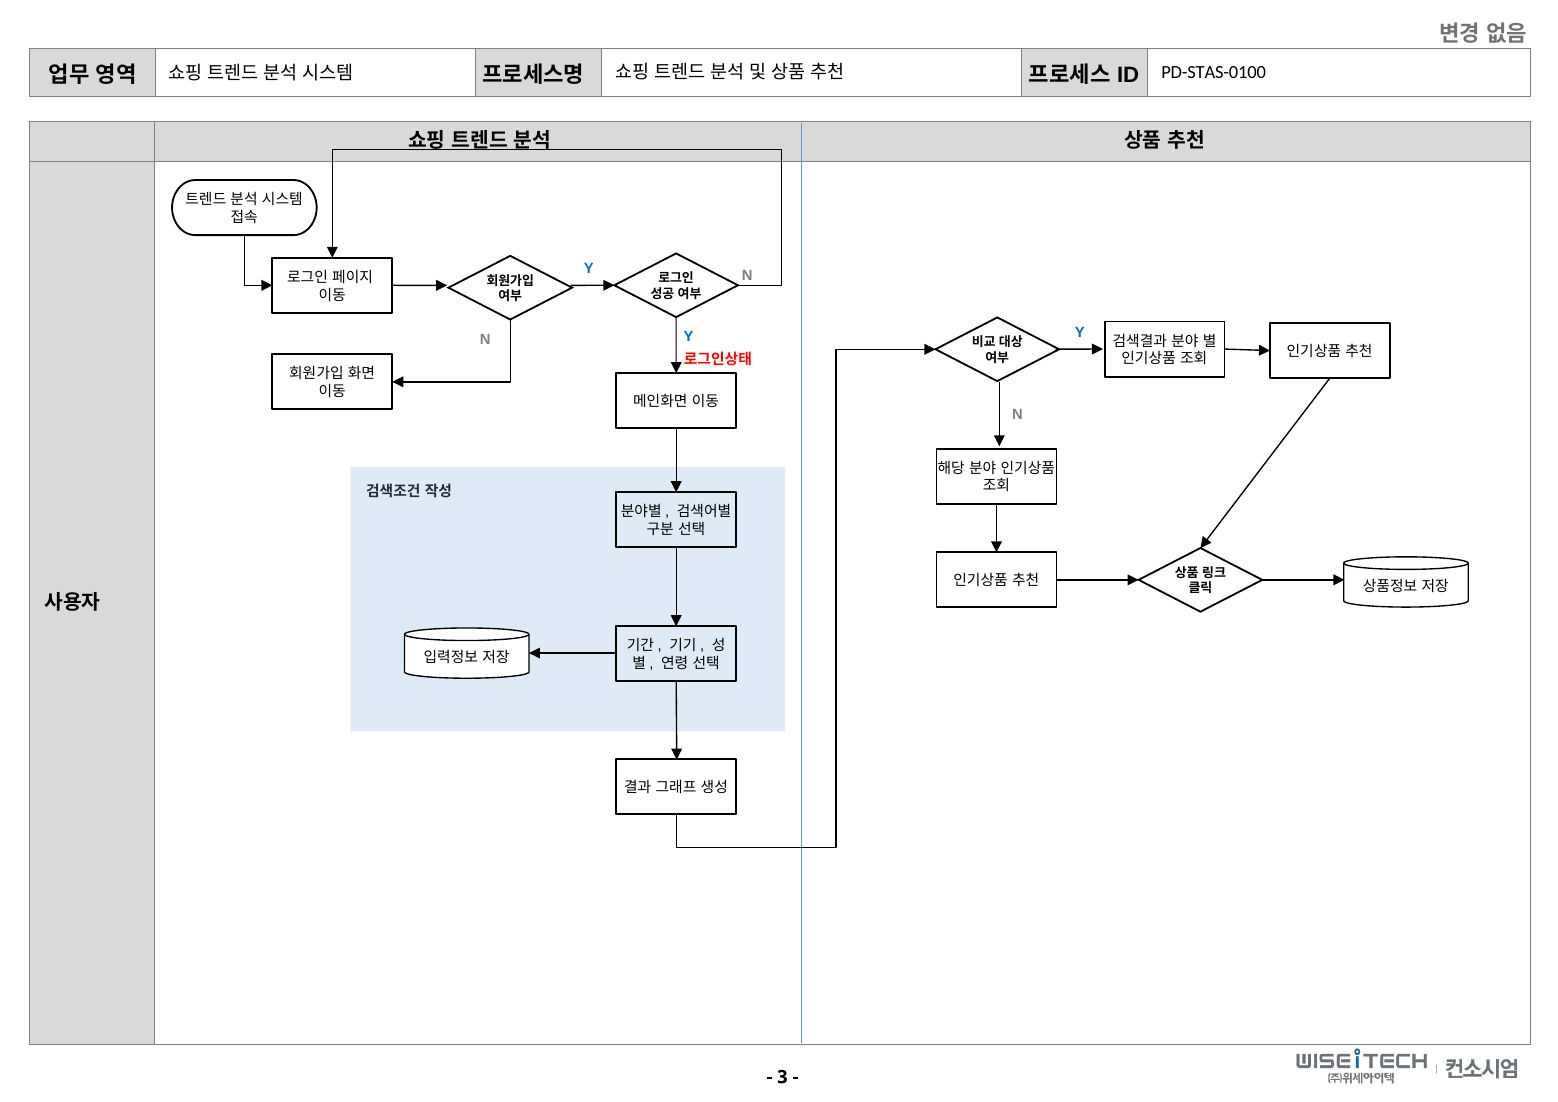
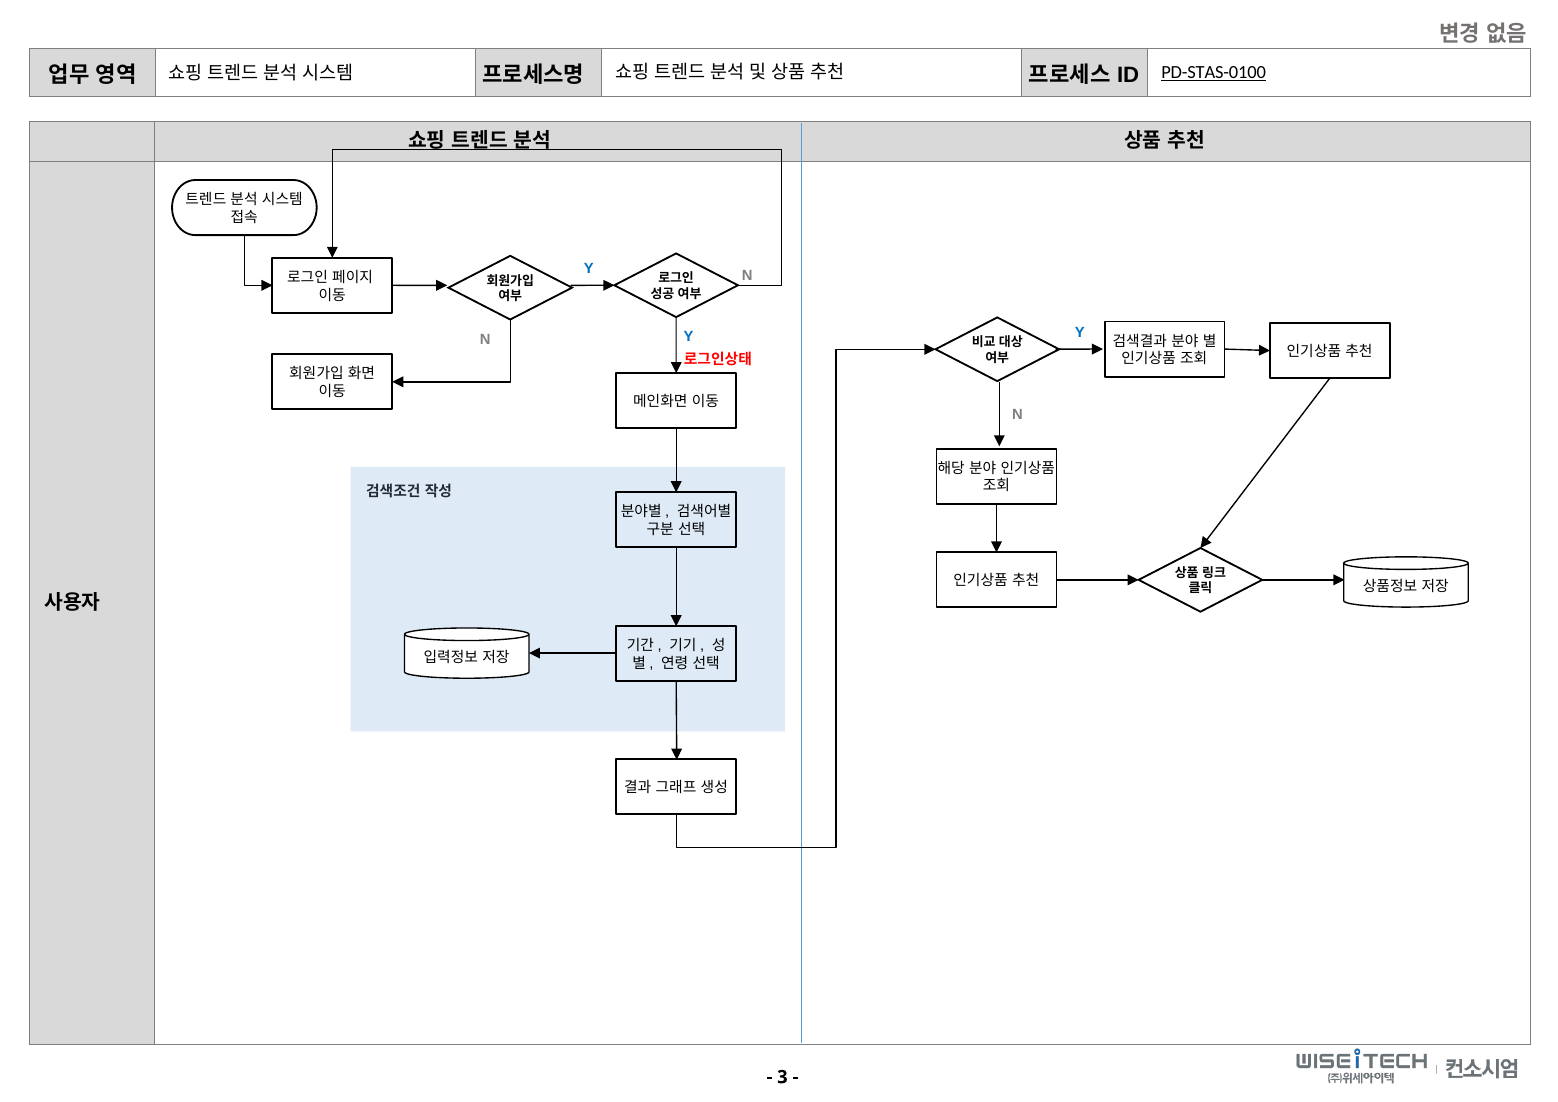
PD-STAS-0100 underline: none -> present (1214, 73)
